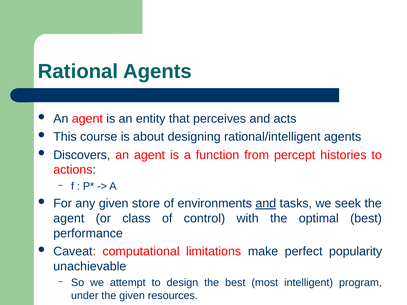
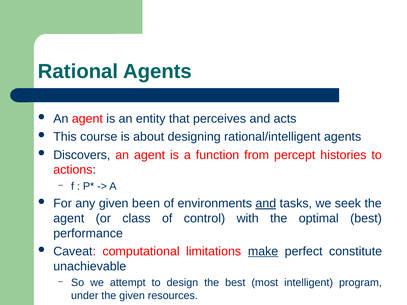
store: store -> been (146, 204)
make underline: none -> present (263, 252)
popularity: popularity -> constitute (356, 252)
